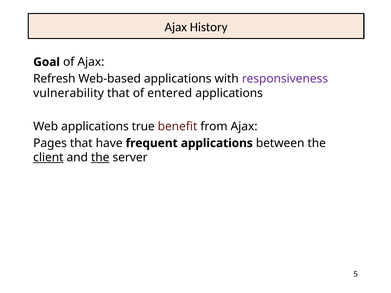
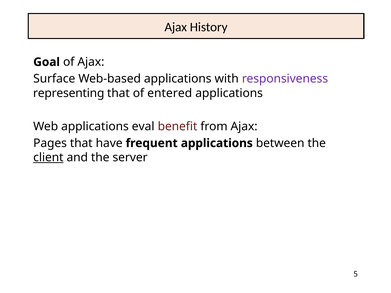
Refresh: Refresh -> Surface (54, 79)
vulnerability: vulnerability -> representing (69, 93)
true: true -> eval (143, 127)
the underline: present -> none (100, 158)
